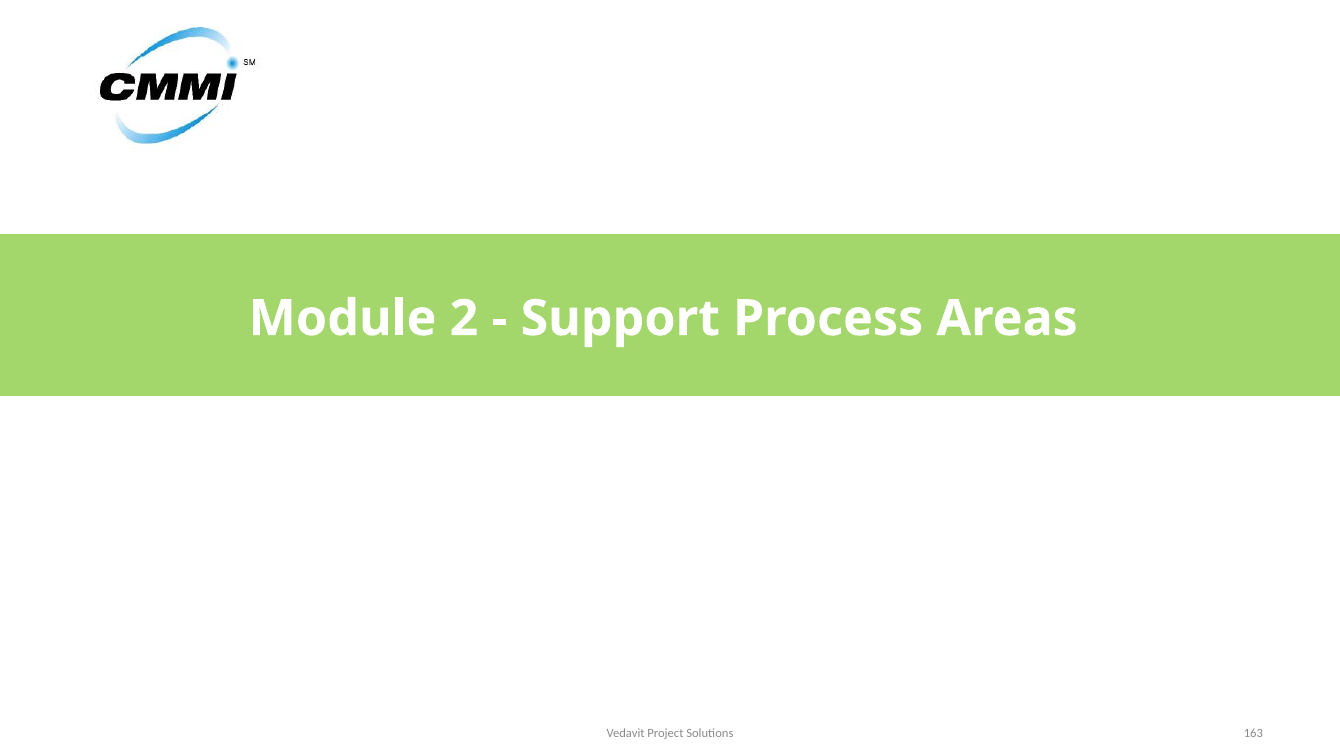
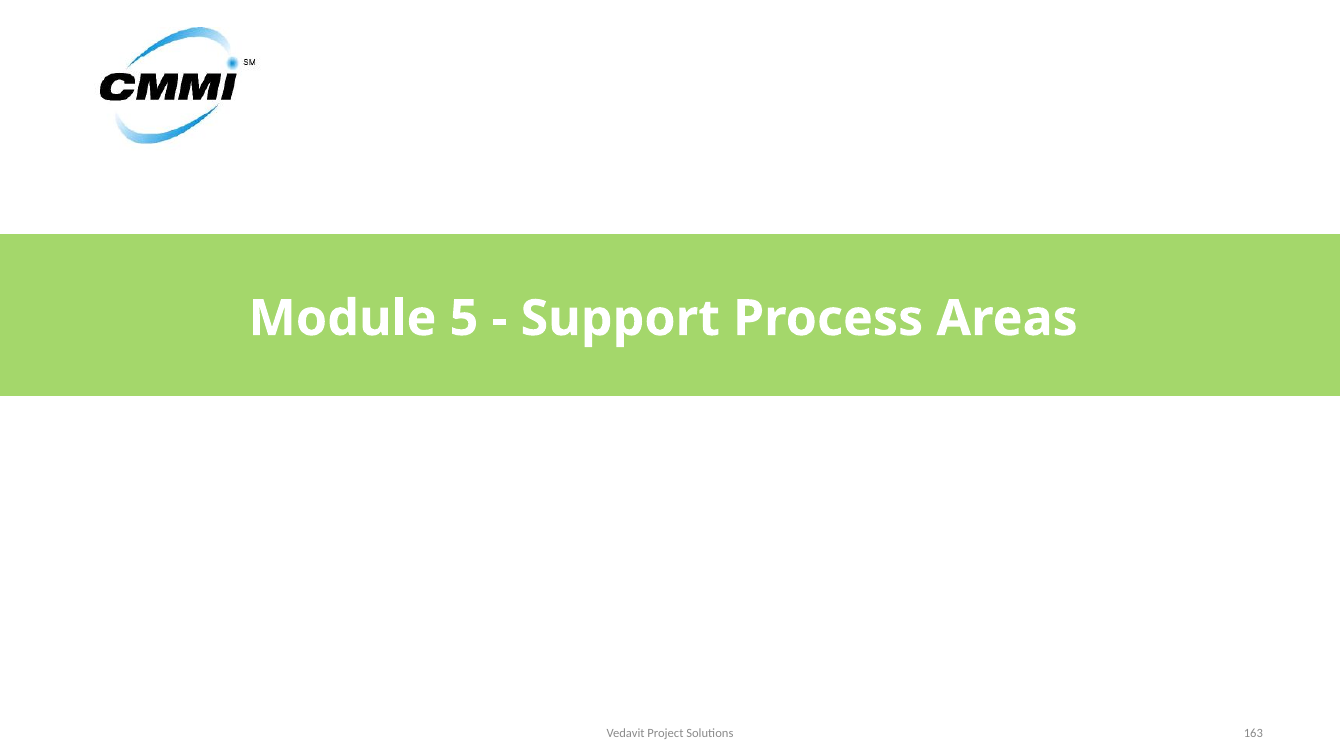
2: 2 -> 5 (464, 318)
